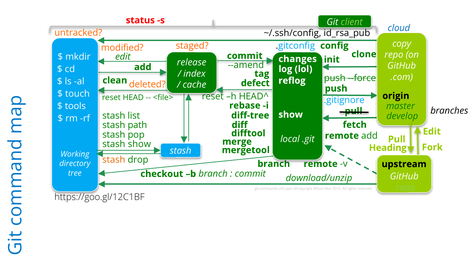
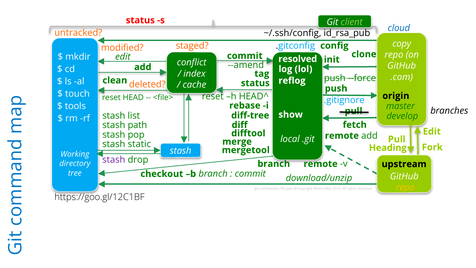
changes: changes -> resolved (298, 59)
release: release -> conflict (192, 63)
defect: defect -> status (255, 83)
stash show: show -> static (139, 144)
stash colour: orange -> purple (114, 160)
repo colour: light green -> yellow (405, 187)
